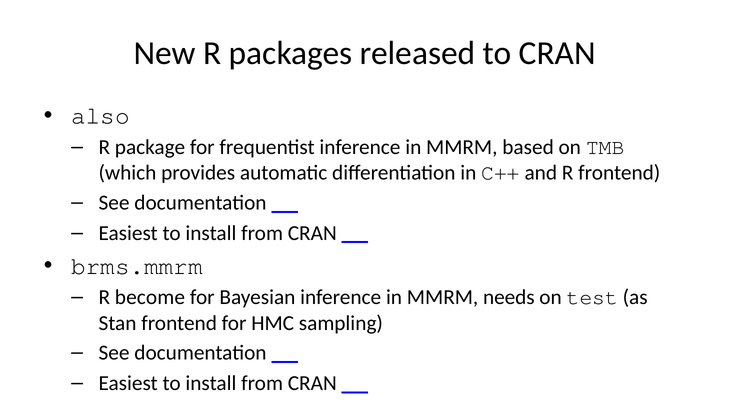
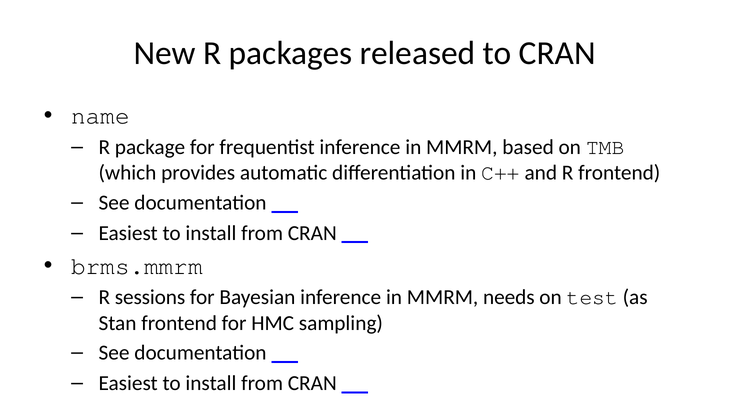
also: also -> name (100, 116)
become: become -> sessions (150, 297)
